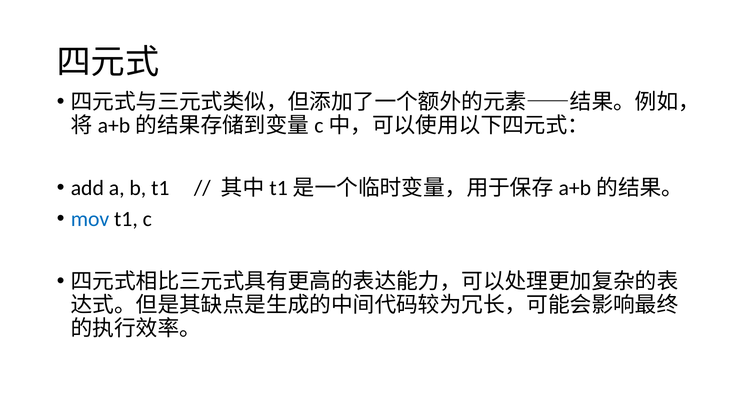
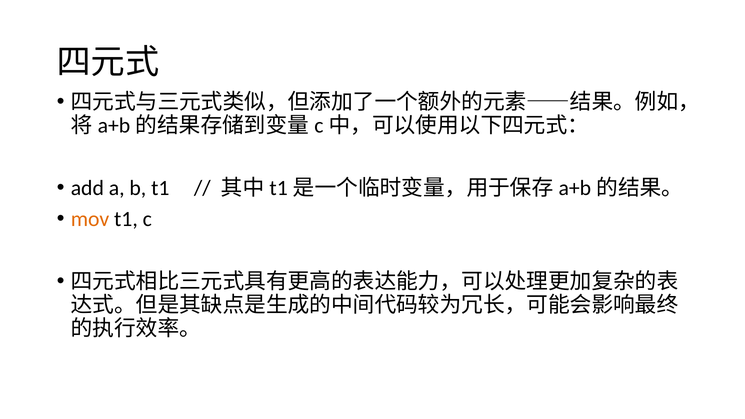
mov colour: blue -> orange (90, 219)
